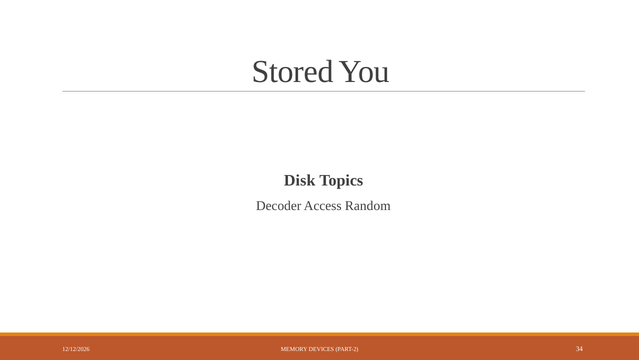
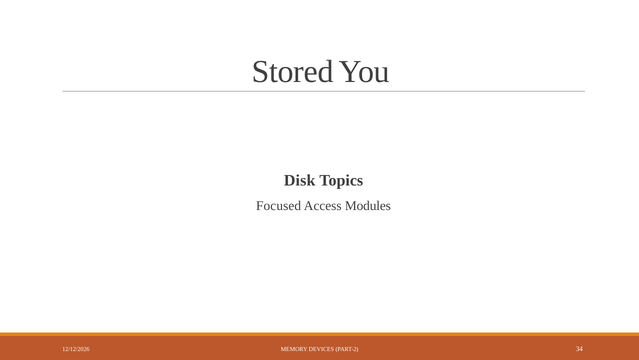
Decoder: Decoder -> Focused (279, 206)
Random: Random -> Modules (368, 206)
